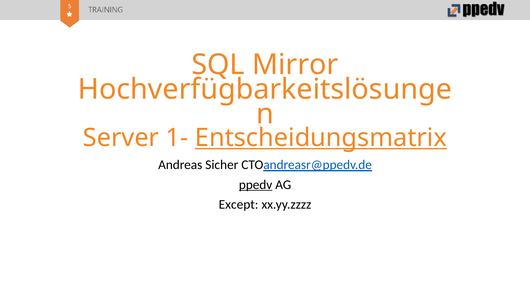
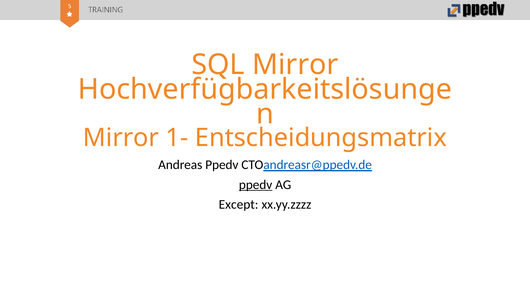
Server: Server -> Mirror (121, 138)
Entscheidungsmatrix underline: present -> none (321, 138)
Andreas Sicher: Sicher -> Ppedv (222, 165)
